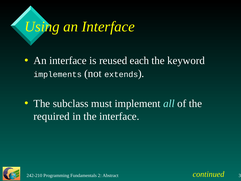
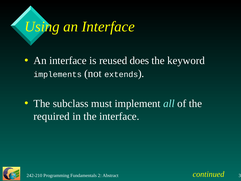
each: each -> does (139, 61)
